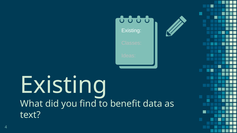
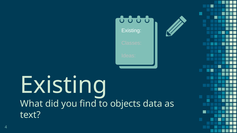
benefit: benefit -> objects (125, 104)
